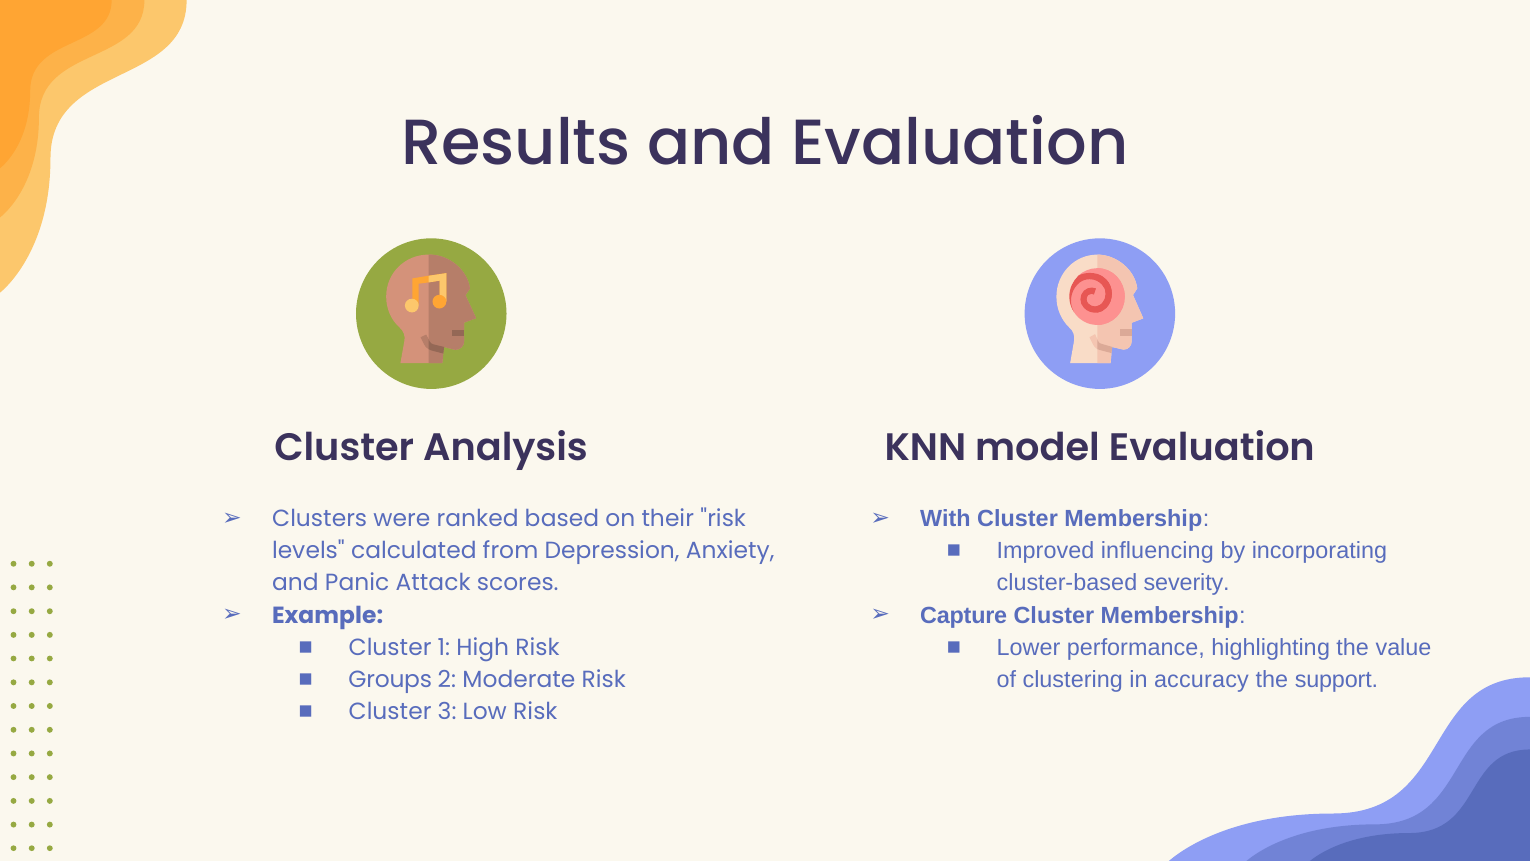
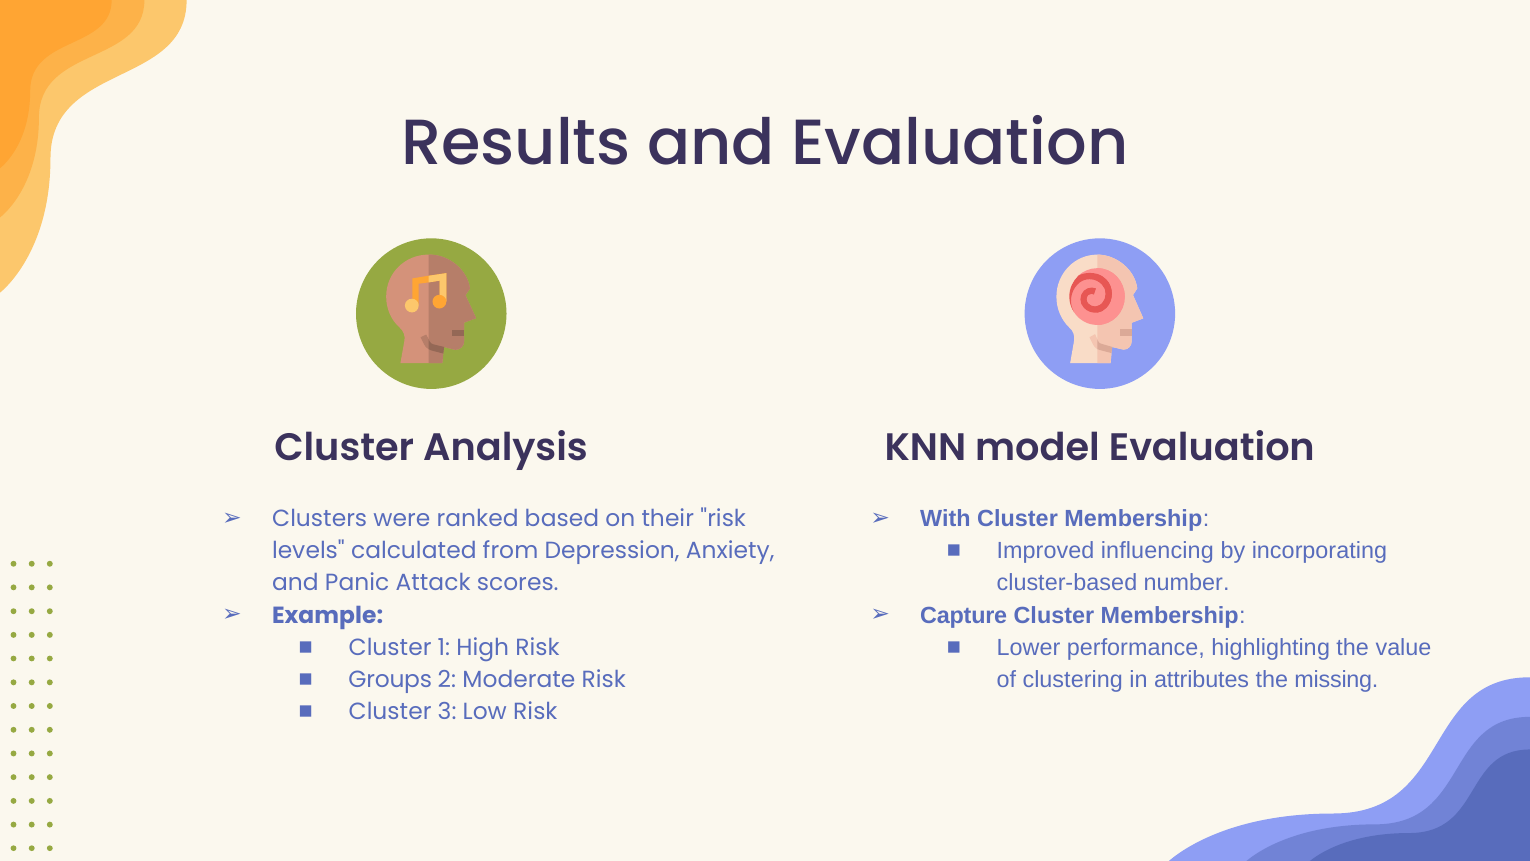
severity: severity -> number (1187, 583)
accuracy: accuracy -> attributes (1202, 680)
support: support -> missing (1336, 680)
